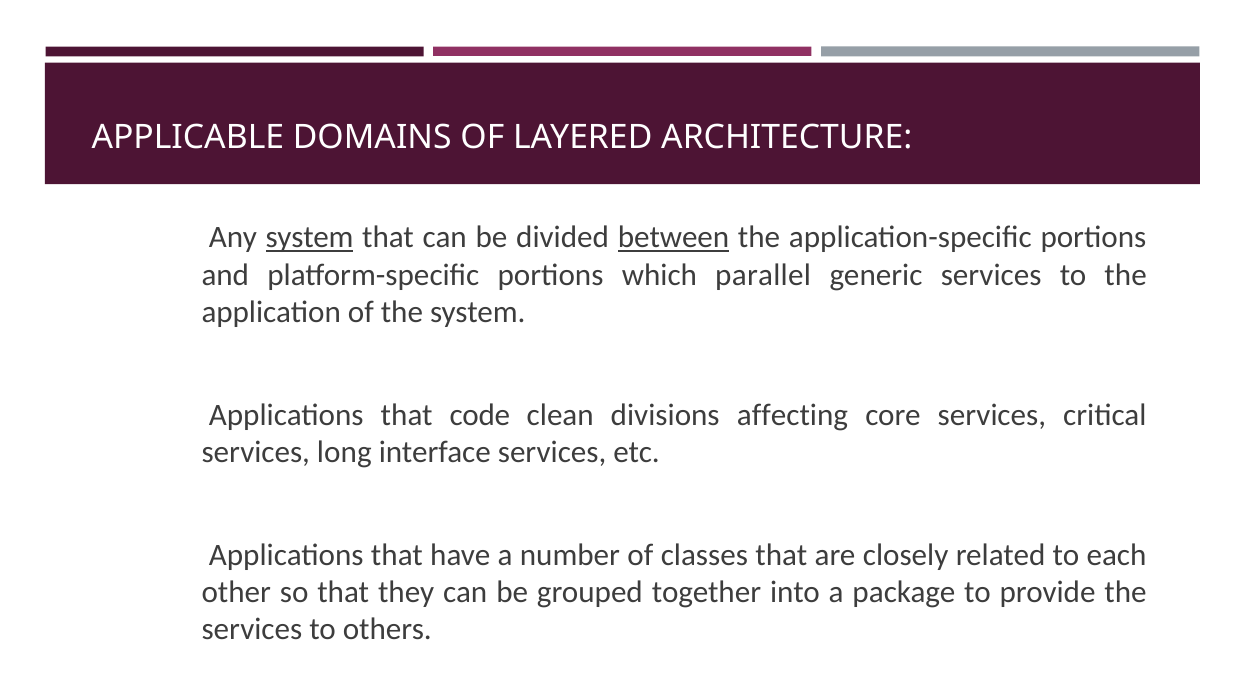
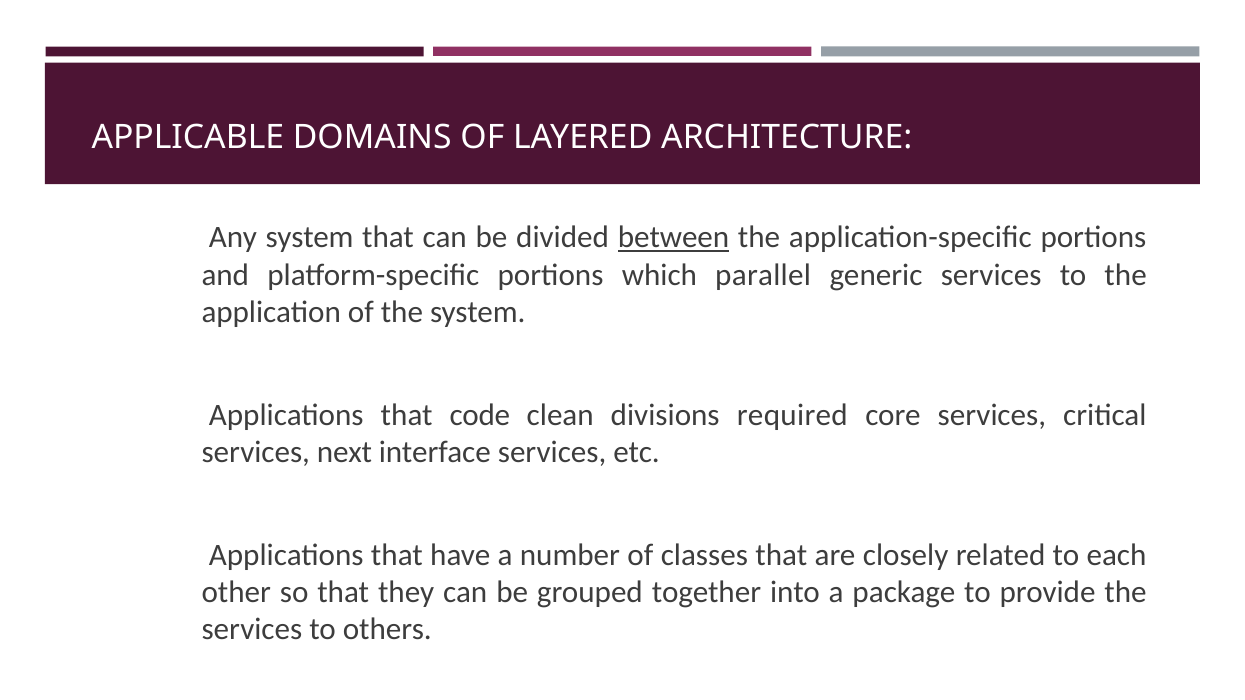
system underline: present -> none (310, 238)
affecting: affecting -> required (792, 415)
long: long -> next (344, 453)
